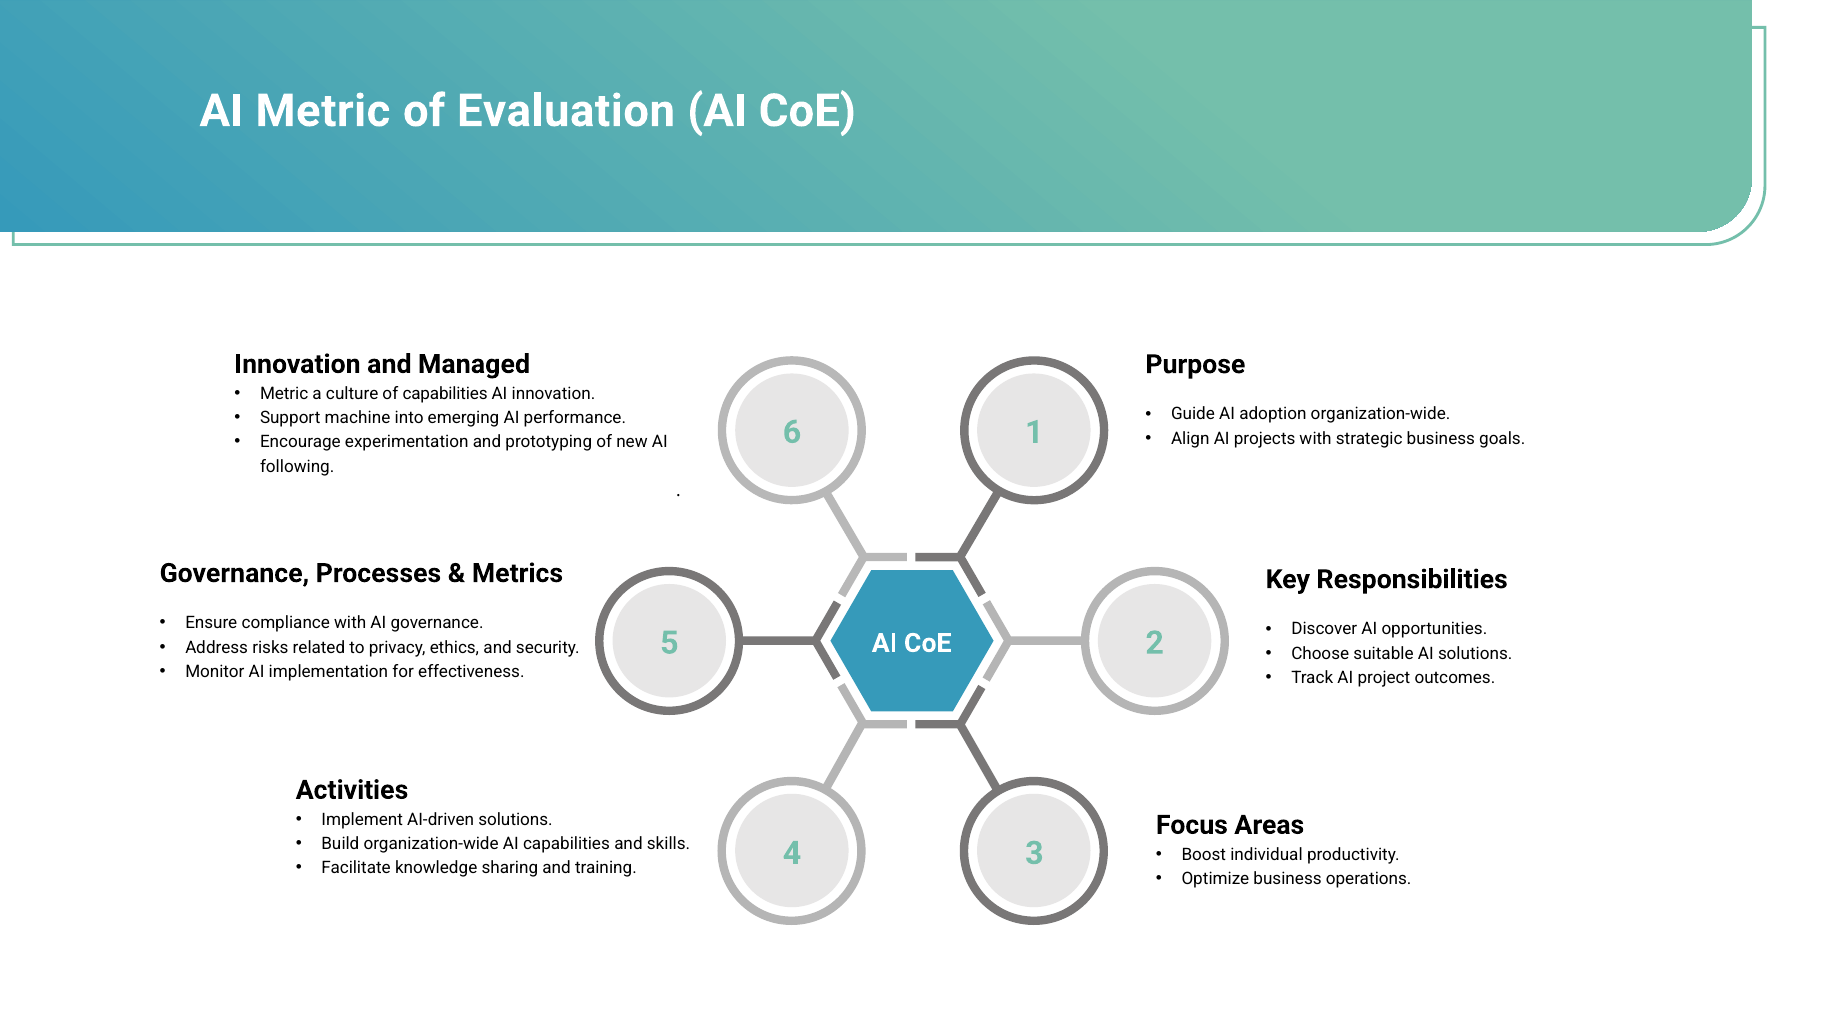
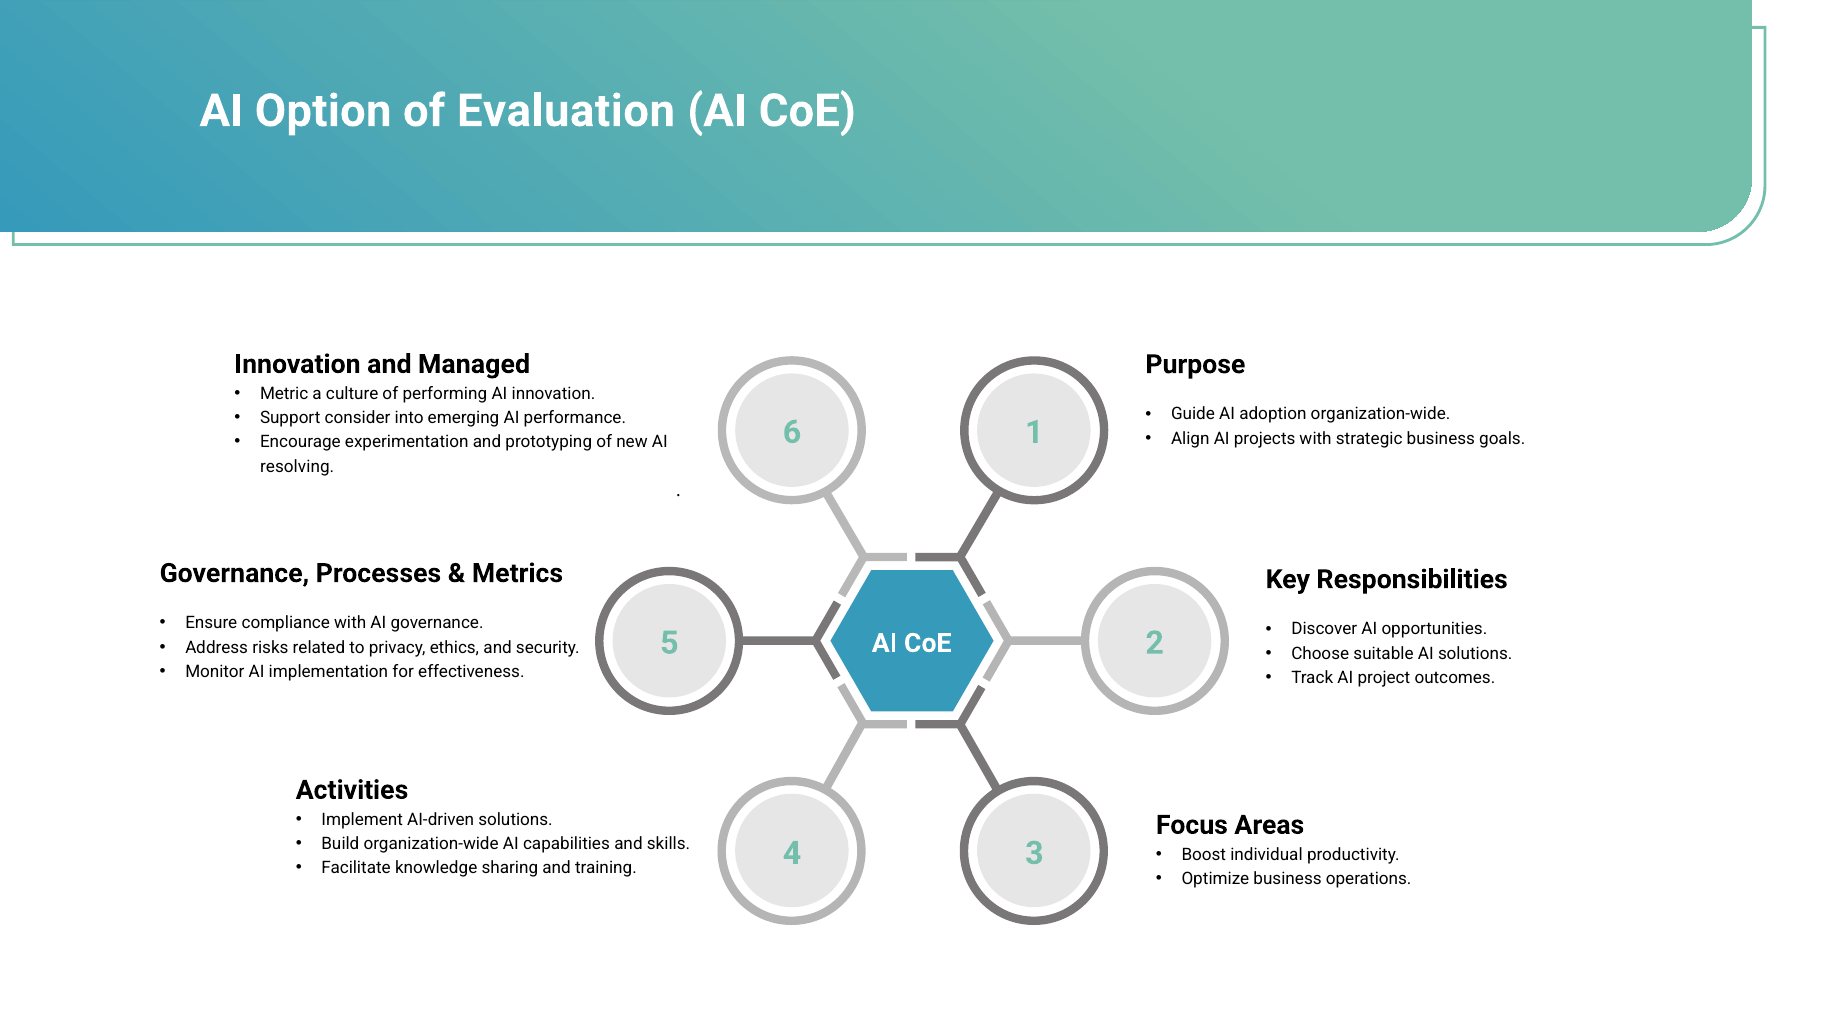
AI Metric: Metric -> Option (323, 111)
of capabilities: capabilities -> performing (445, 394)
machine: machine -> consider (358, 418)
following: following -> resolving (297, 467)
